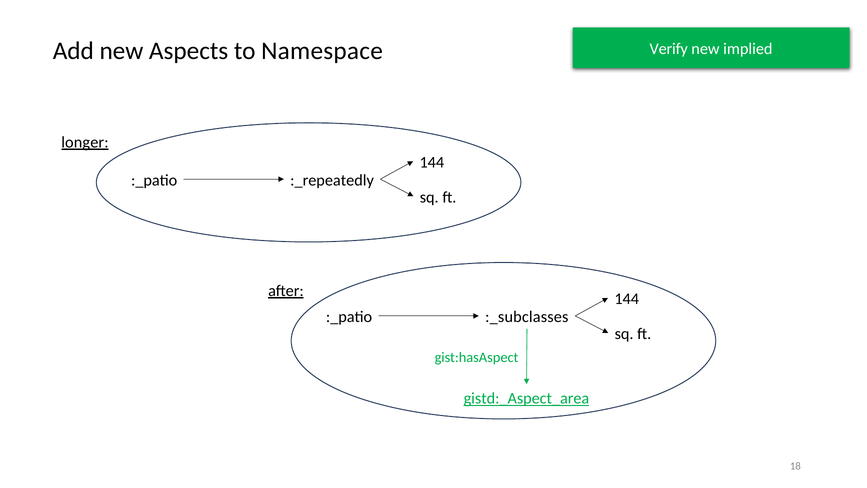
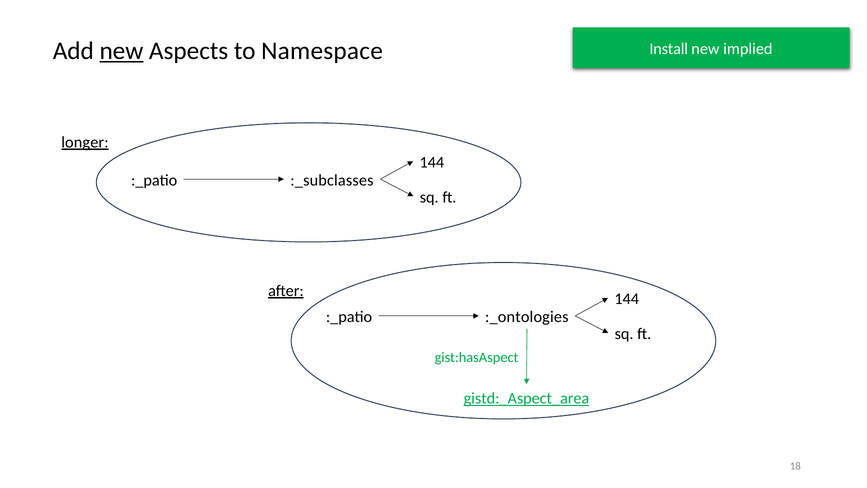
new underline: none -> present (121, 51)
Verify: Verify -> Install (669, 49)
:_repeatedly: :_repeatedly -> :_subclasses (332, 180)
:_subclasses: :_subclasses -> :_ontologies (527, 317)
